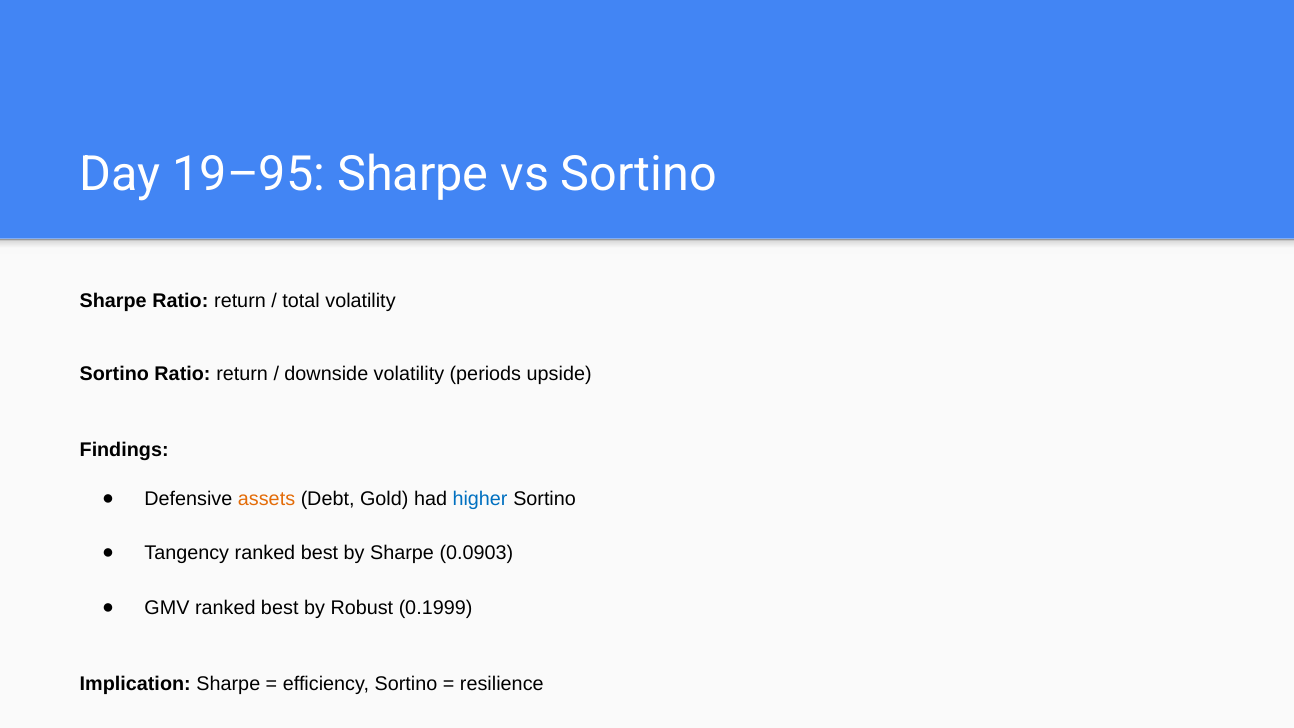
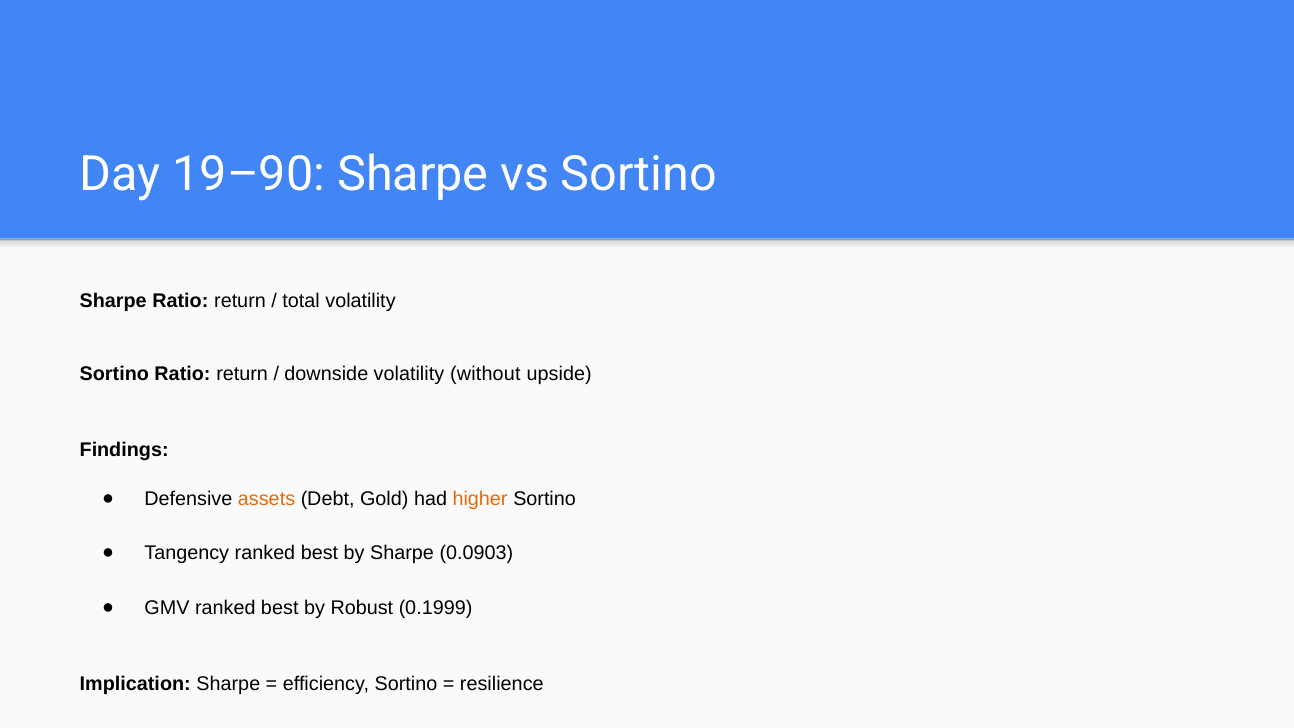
19–95: 19–95 -> 19–90 (249, 174)
periods: periods -> without (485, 374)
higher colour: blue -> orange (480, 499)
